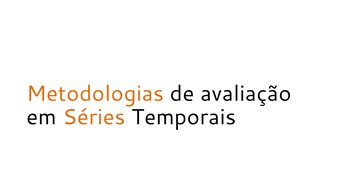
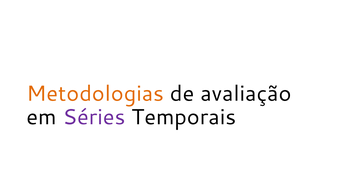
Séries colour: orange -> purple (94, 117)
